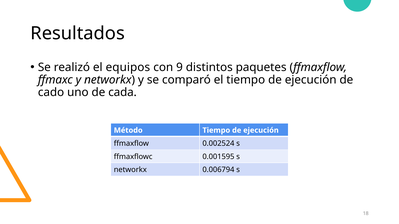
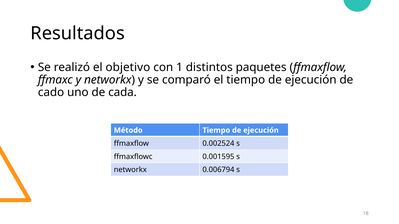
equipos: equipos -> objetivo (128, 67)
9: 9 -> 1 (180, 67)
